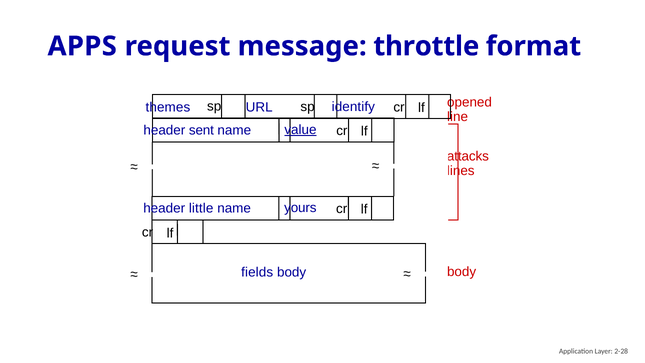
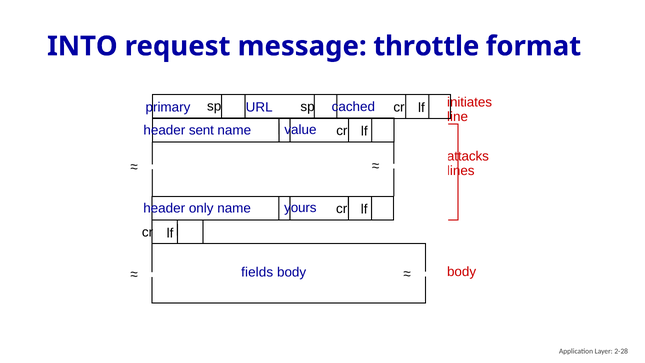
APPS: APPS -> INTO (82, 46)
opened: opened -> initiates (470, 102)
identify: identify -> cached (353, 107)
themes: themes -> primary (168, 107)
value underline: present -> none (300, 130)
little: little -> only (201, 208)
